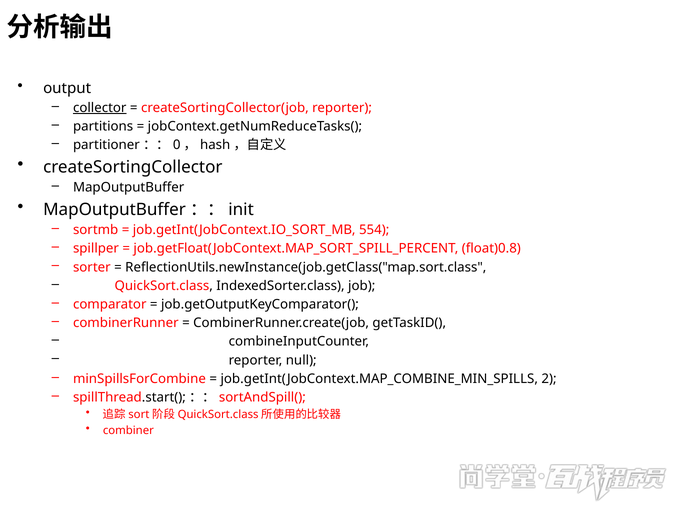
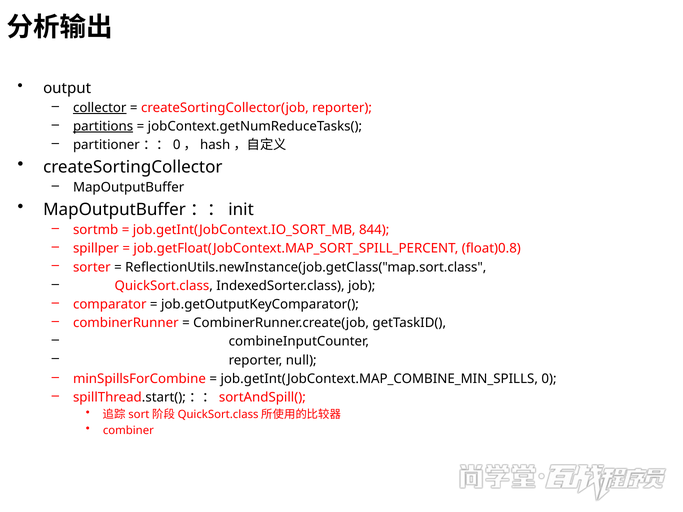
partitions underline: none -> present (103, 126)
554: 554 -> 844 (374, 230)
2: 2 -> 0 (549, 379)
